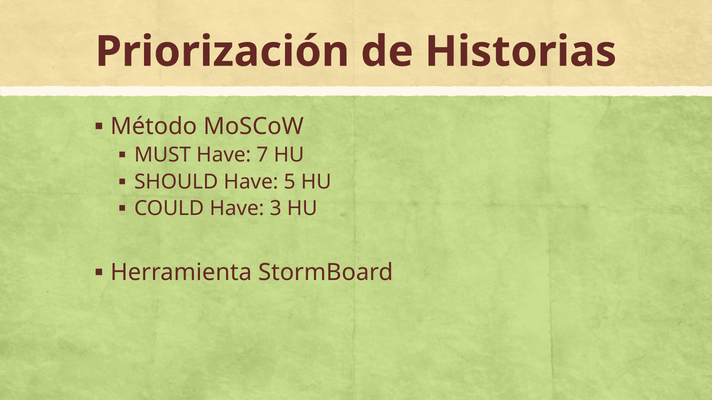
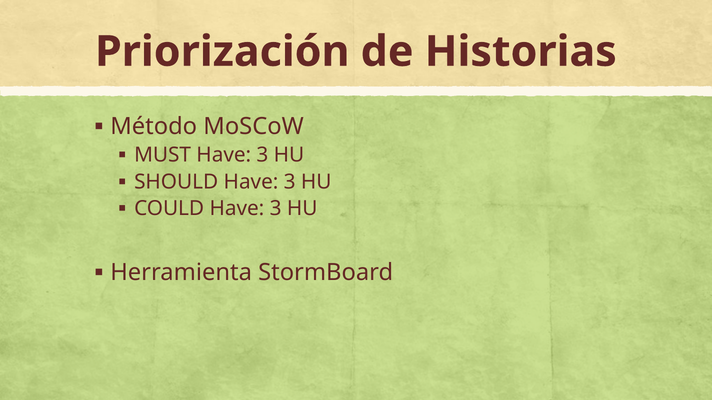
MUST Have 7: 7 -> 3 (262, 155)
SHOULD Have 5: 5 -> 3 (290, 182)
